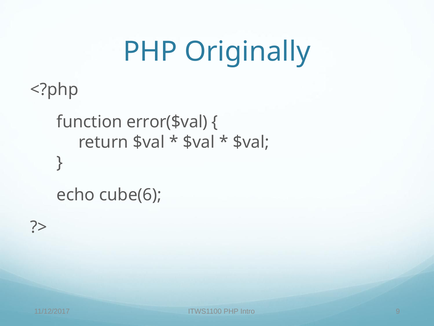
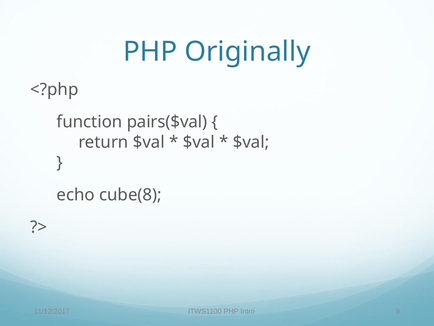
error($val: error($val -> pairs($val (167, 122)
cube(6: cube(6 -> cube(8 (130, 195)
